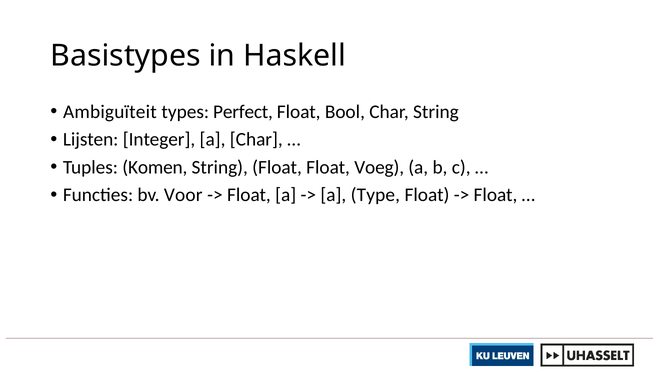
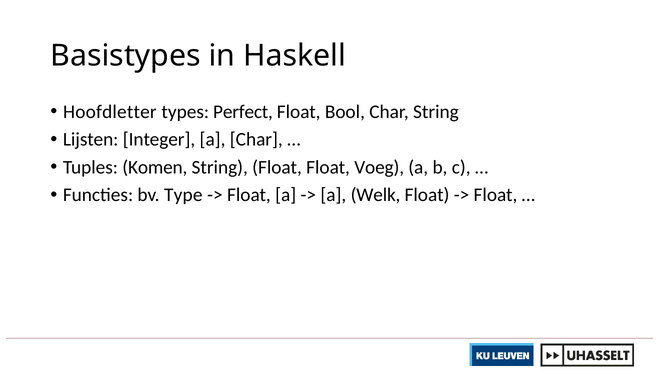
Ambiguïteit: Ambiguïteit -> Hoofdletter (110, 112)
Voor: Voor -> Type (183, 195)
Type: Type -> Welk (376, 195)
